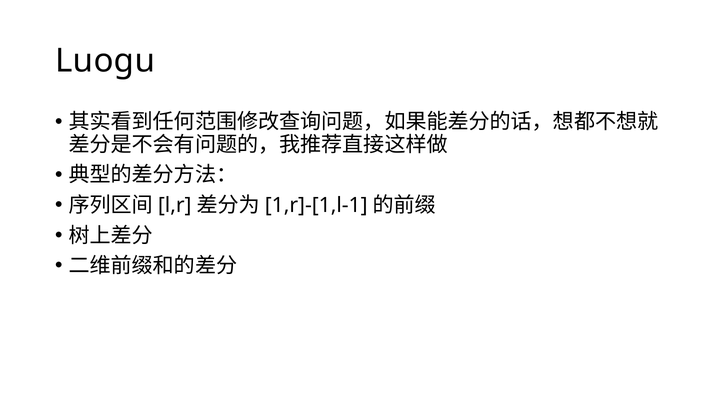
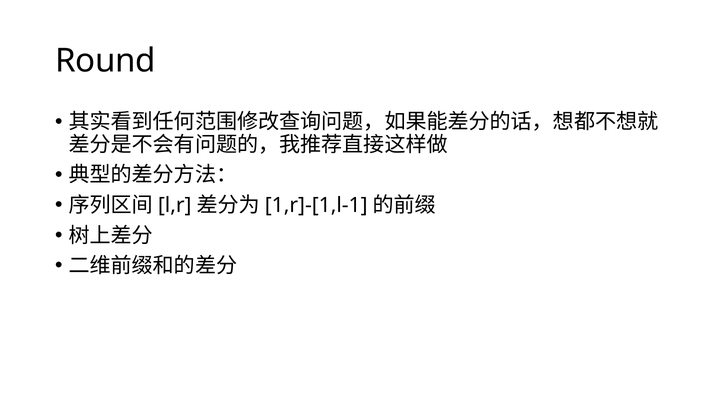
Luogu: Luogu -> Round (105, 61)
